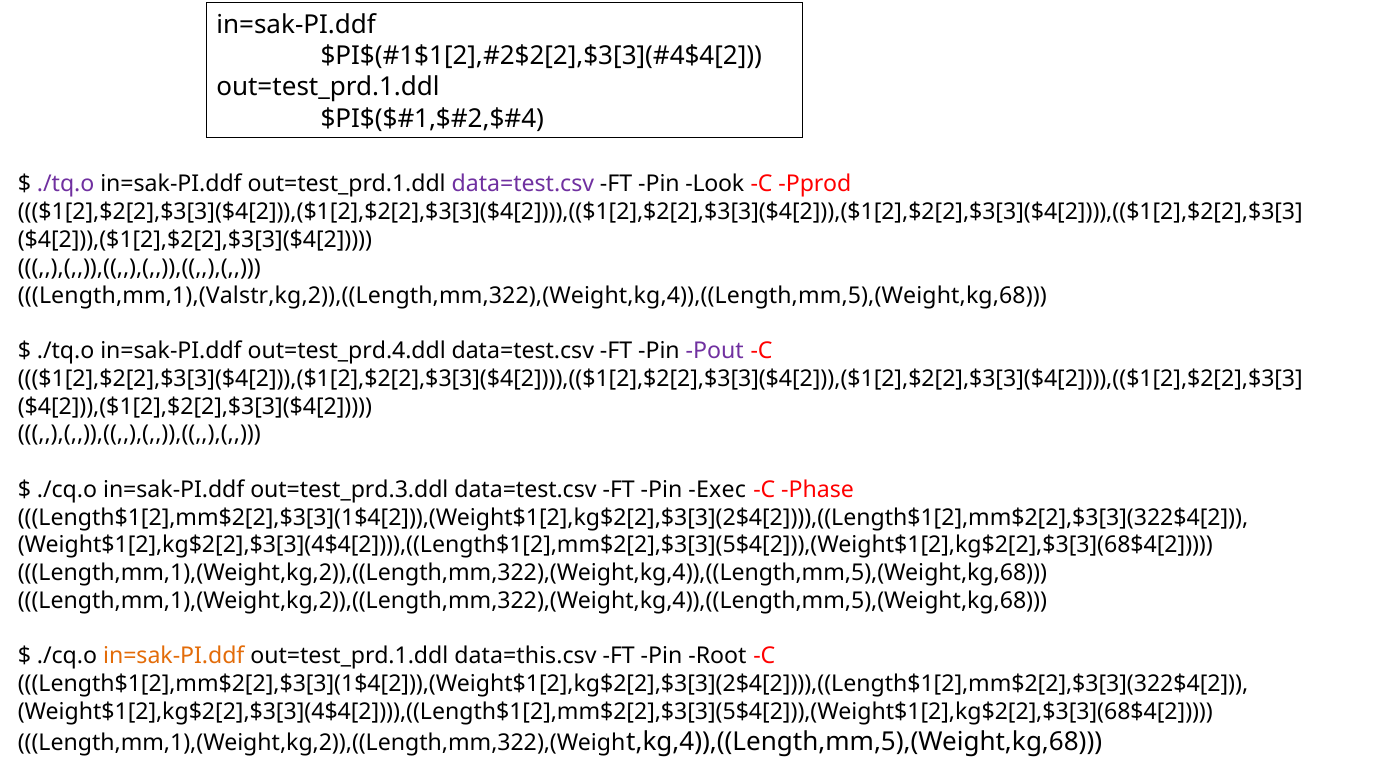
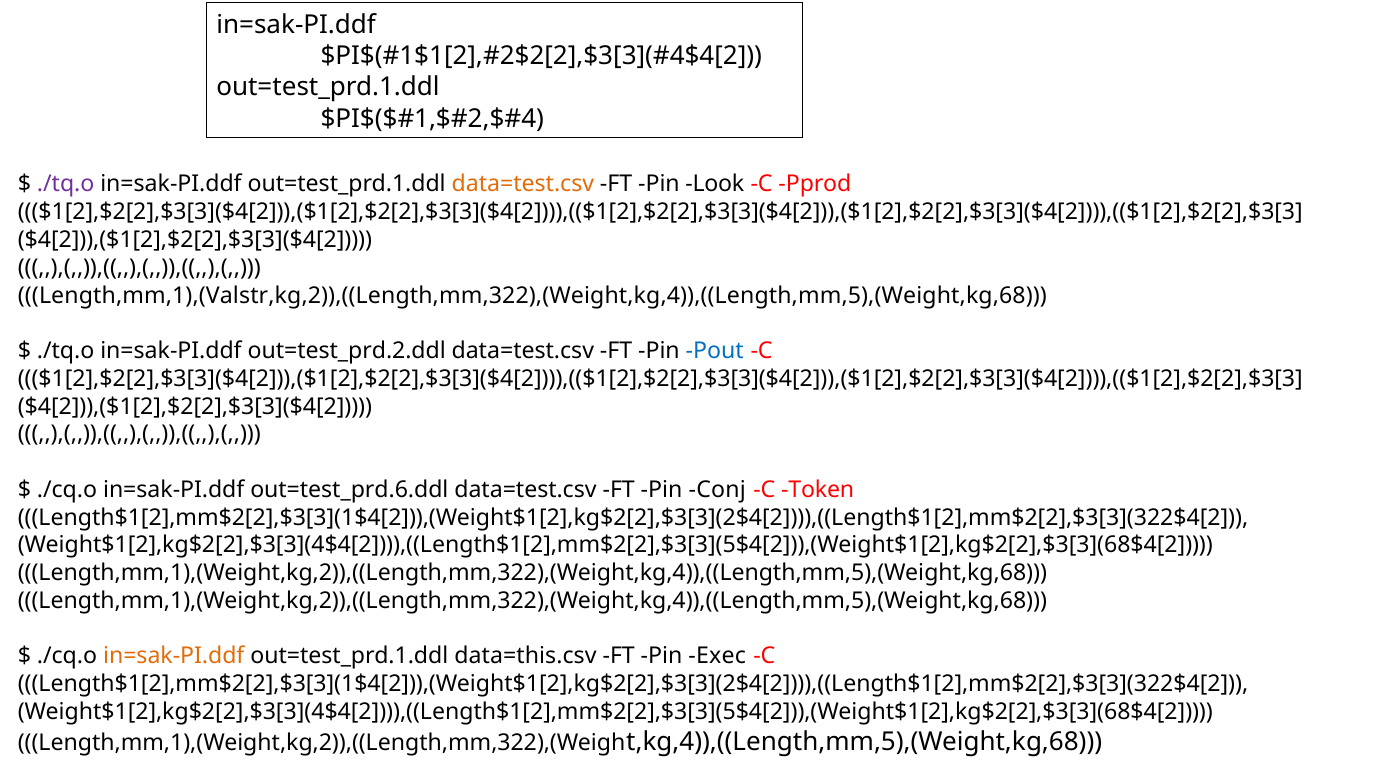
data=test.csv colour: purple -> orange (523, 184)
out=test_prd.4.ddl: out=test_prd.4.ddl -> out=test_prd.2.ddl (347, 351)
Pout colour: purple -> blue (715, 351)
out=test_prd.3.ddl: out=test_prd.3.ddl -> out=test_prd.6.ddl (349, 490)
Exec: Exec -> Conj (717, 490)
Phase: Phase -> Token (818, 490)
Root: Root -> Exec (717, 656)
